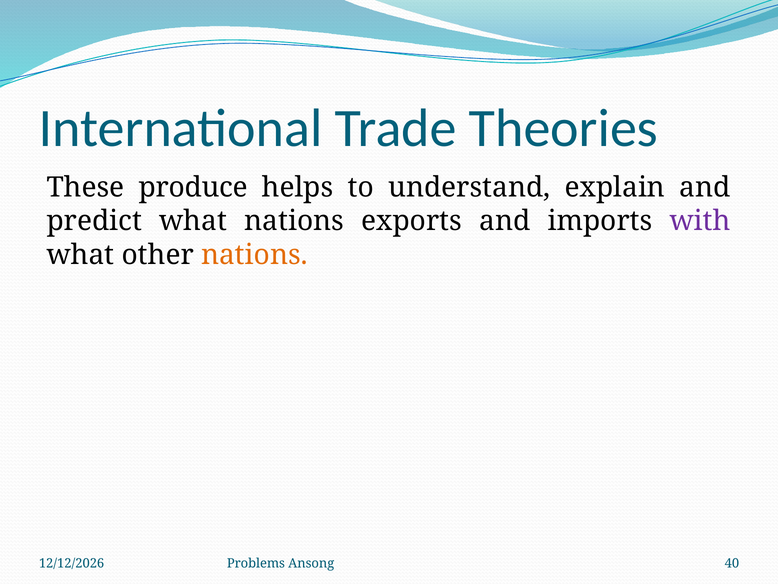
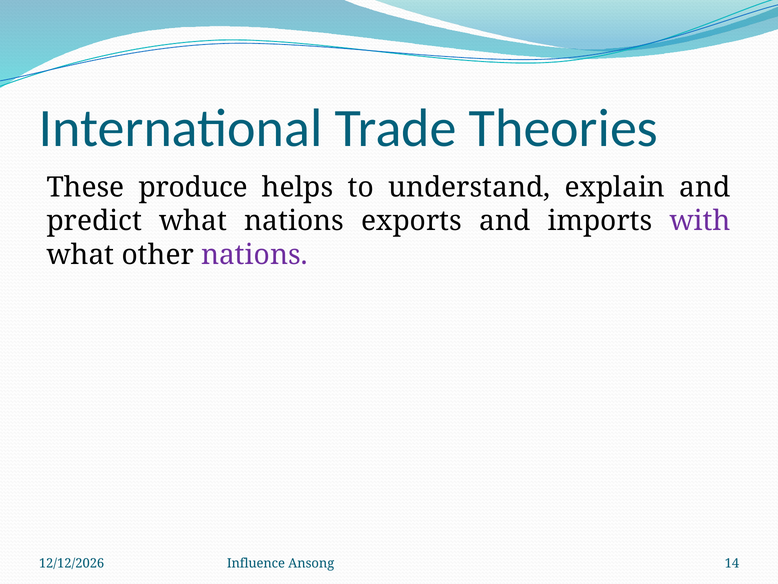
nations colour: orange -> purple (254, 255)
Problems: Problems -> Influence (256, 563)
40: 40 -> 14 (732, 563)
